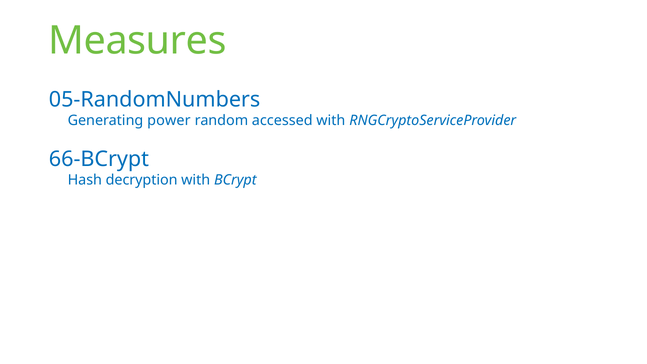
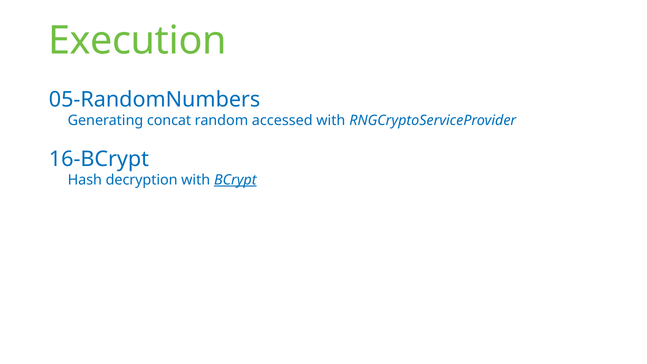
Measures: Measures -> Execution (137, 41)
power: power -> concat (169, 121)
66-BCrypt: 66-BCrypt -> 16-BCrypt (99, 159)
BCrypt underline: none -> present (235, 180)
